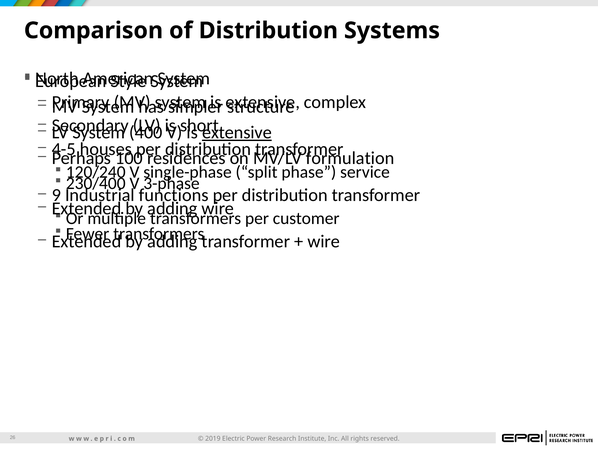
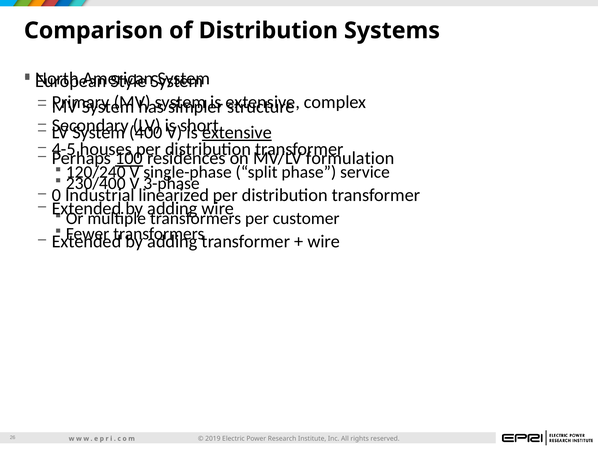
100 underline: none -> present (129, 158)
9: 9 -> 0 (56, 195)
functions: functions -> linearized (174, 195)
